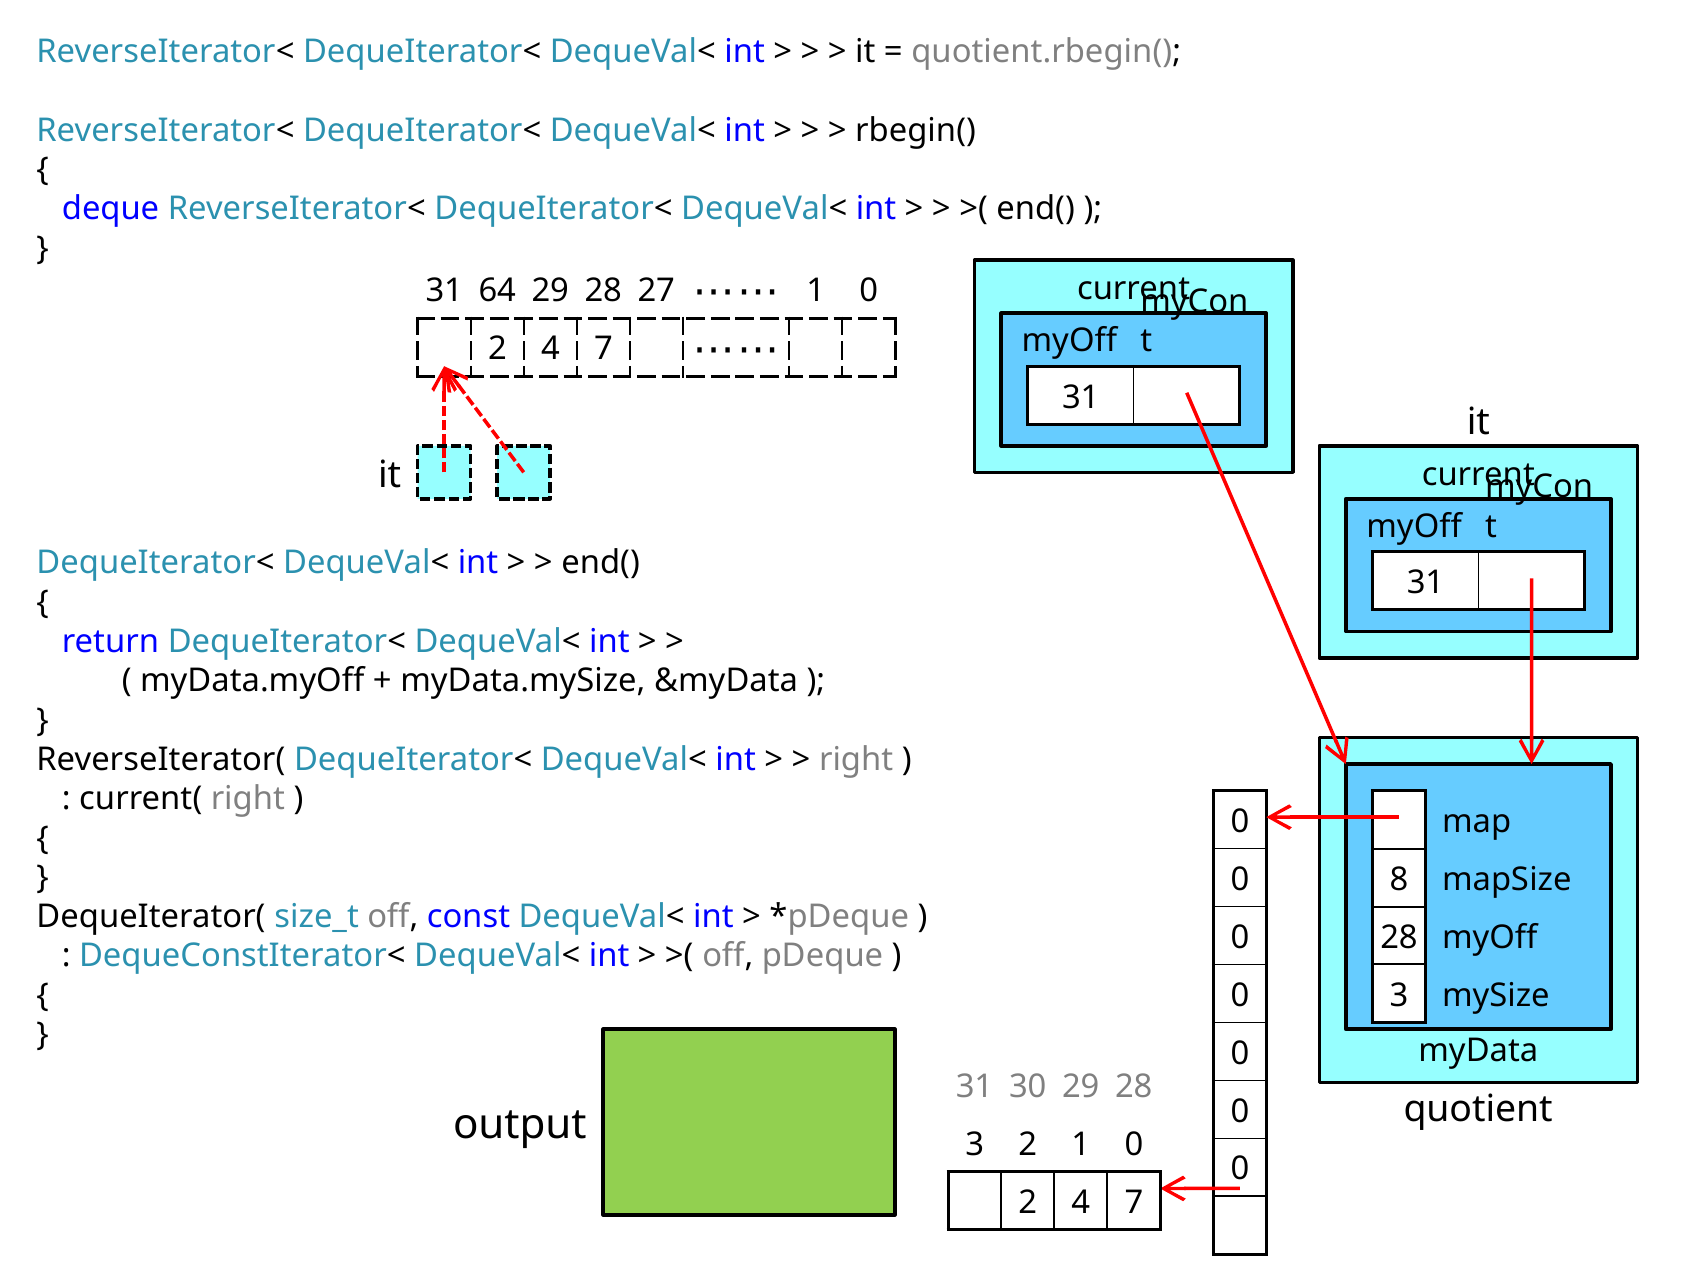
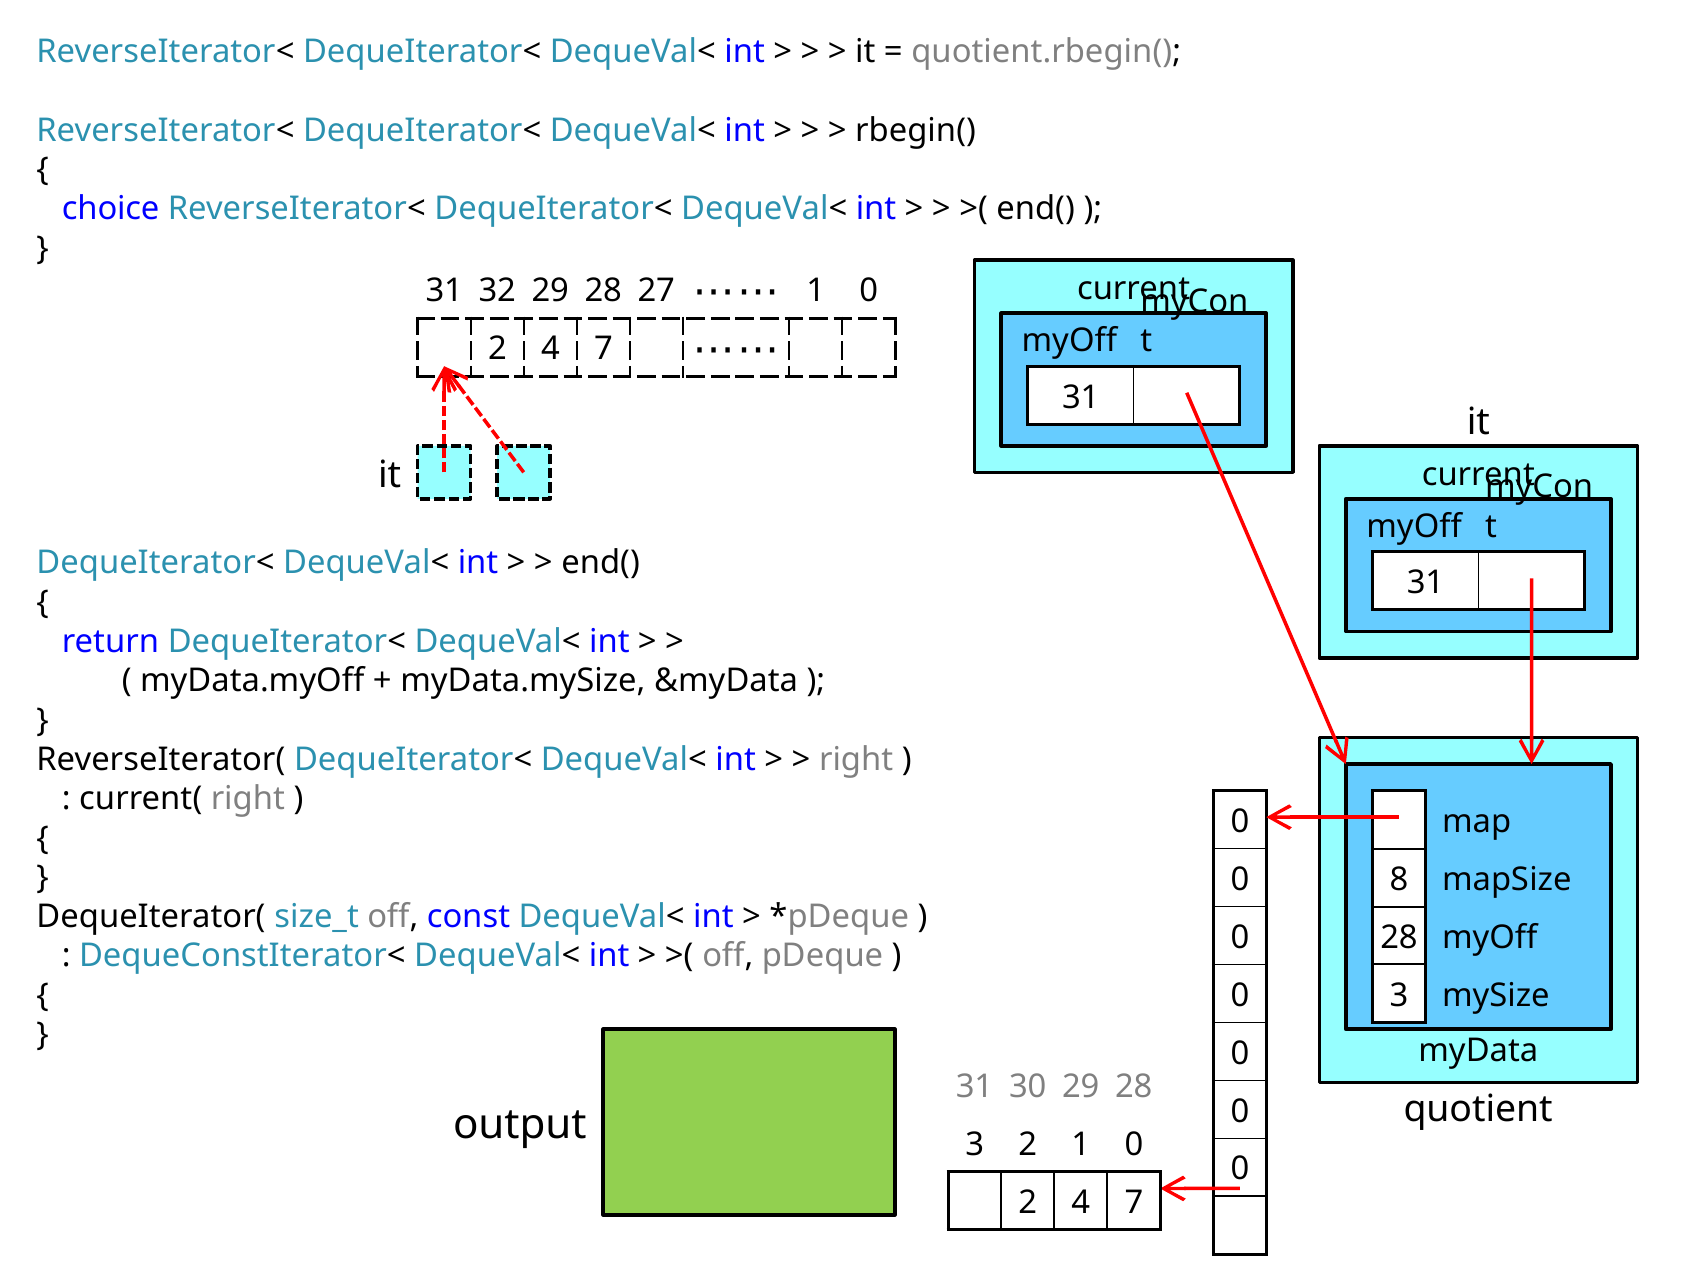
deque: deque -> choice (111, 209)
64: 64 -> 32 (497, 291)
